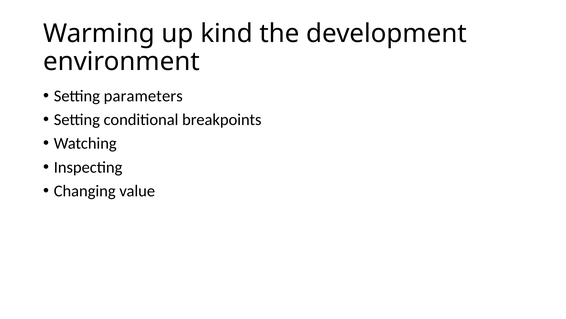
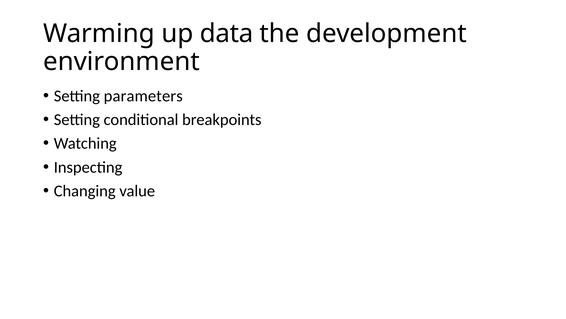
kind: kind -> data (227, 34)
